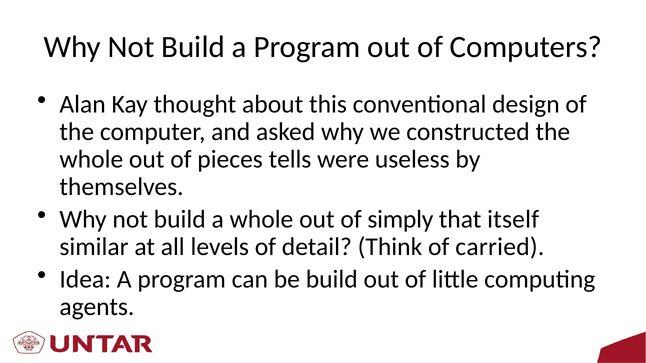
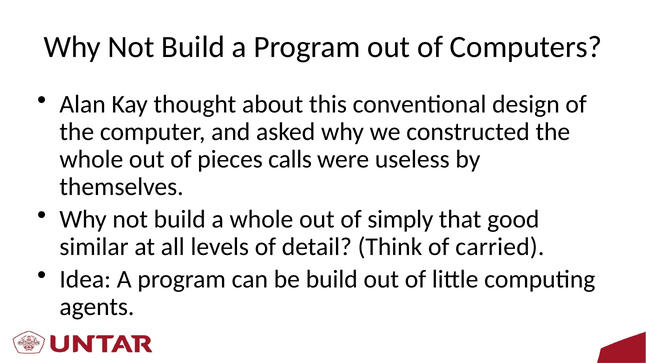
tells: tells -> calls (290, 160)
itself: itself -> good (513, 220)
